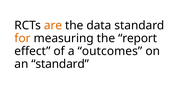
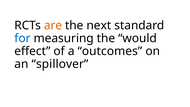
data: data -> next (99, 25)
for colour: orange -> blue (22, 38)
report: report -> would (138, 38)
an standard: standard -> spillover (60, 64)
